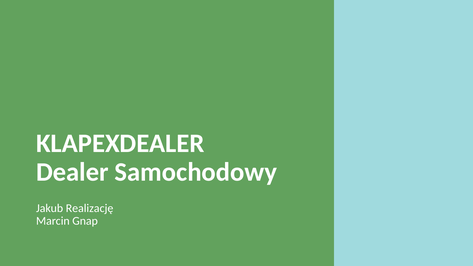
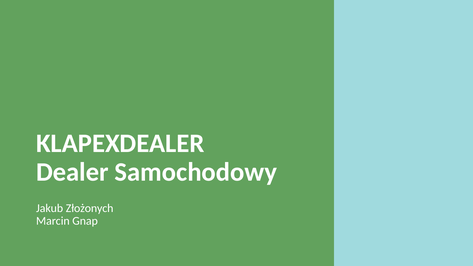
Realizację: Realizację -> Złożonych (90, 208)
